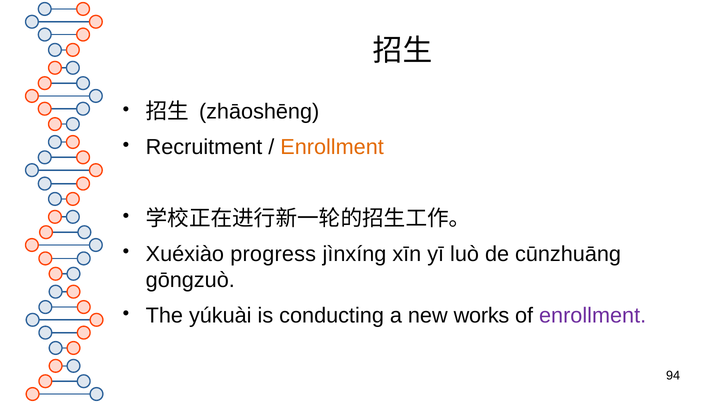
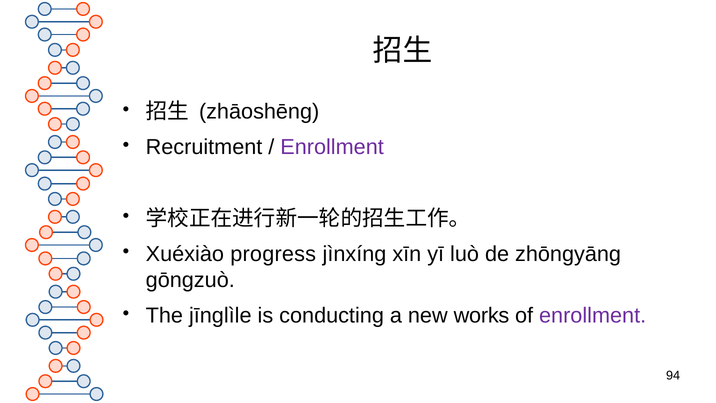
Enrollment colour: orange -> purple (332, 147)
cūnzhuāng: cūnzhuāng -> zhōngyāng (568, 254)
yúkuài: yúkuài -> jīnglìle (220, 315)
